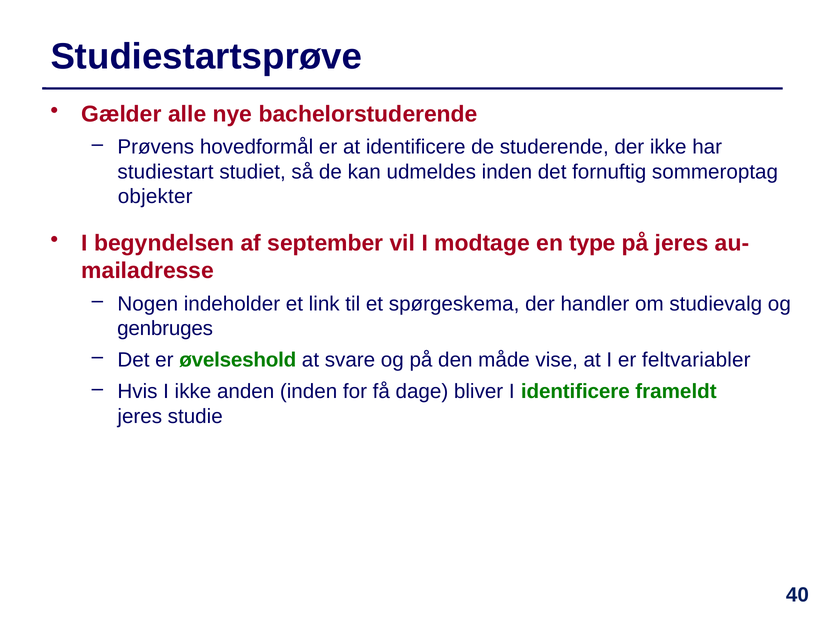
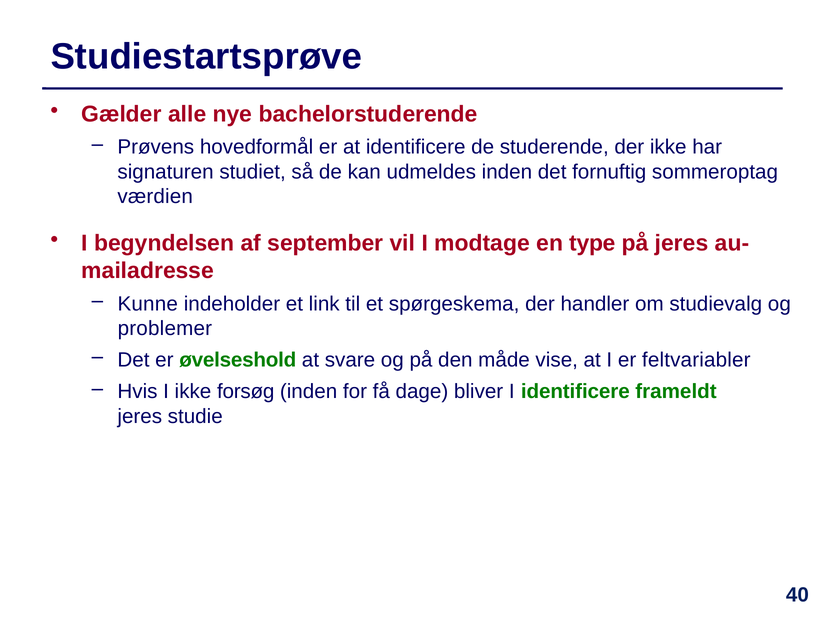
studiestart: studiestart -> signaturen (166, 172)
objekter: objekter -> værdien (155, 197)
Nogen: Nogen -> Kunne (148, 304)
genbruges: genbruges -> problemer (165, 329)
anden: anden -> forsøg (246, 392)
